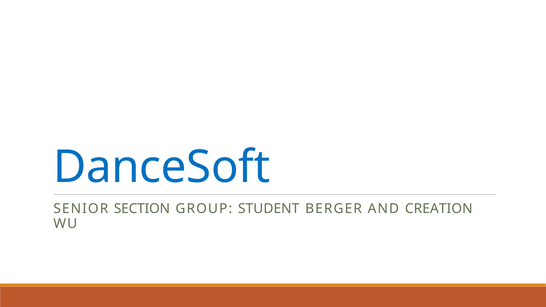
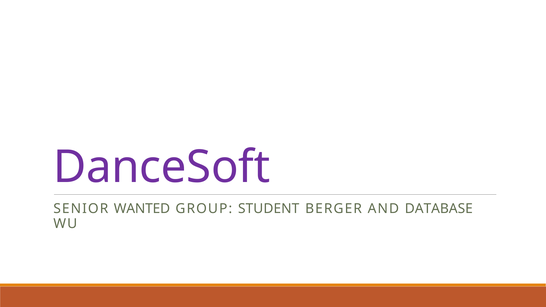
DanceSoft colour: blue -> purple (162, 167)
SECTION: SECTION -> WANTED (142, 209)
CREATION: CREATION -> DATABASE (439, 209)
